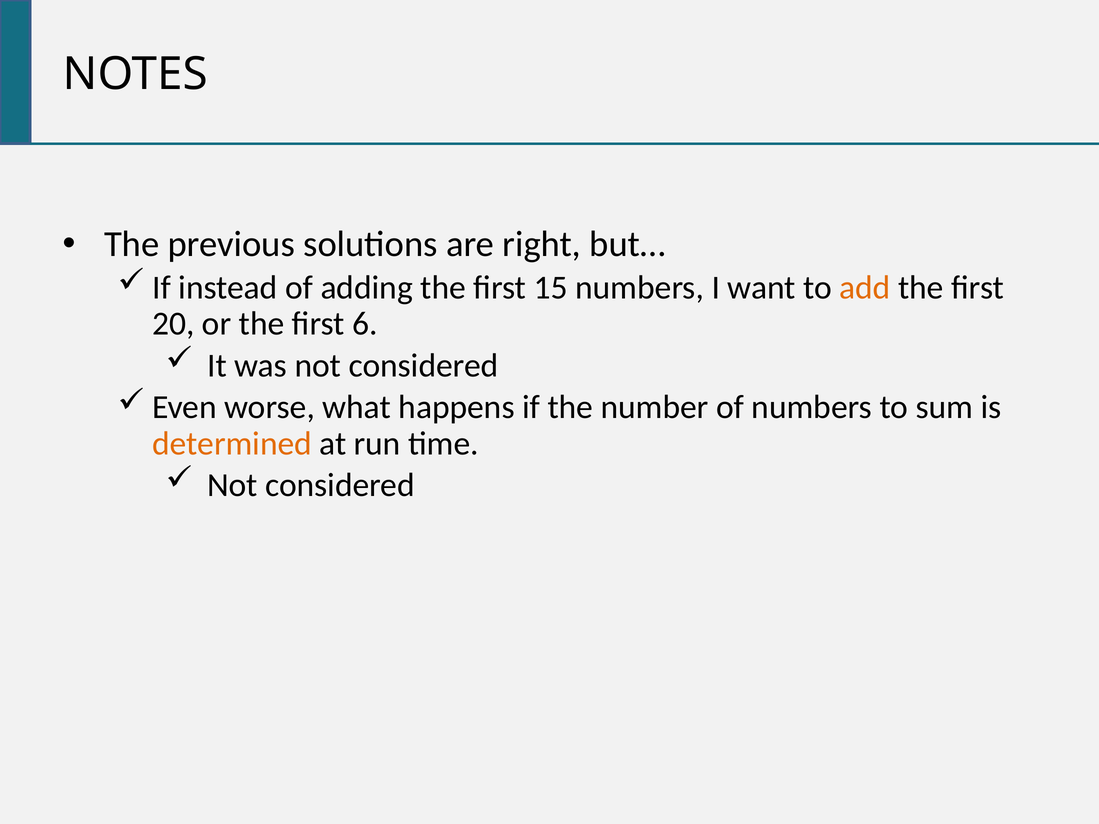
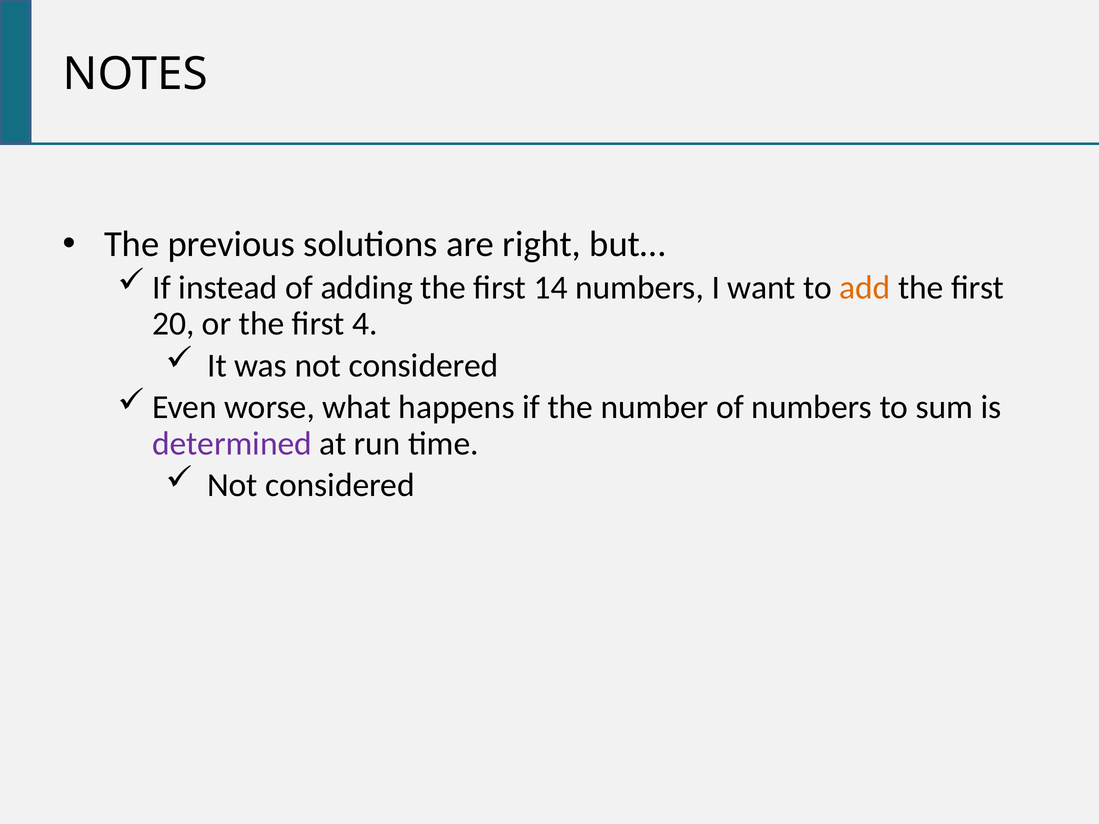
15: 15 -> 14 (551, 288)
6: 6 -> 4 (365, 324)
determined colour: orange -> purple (232, 444)
